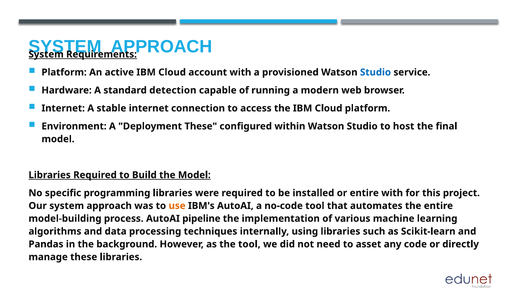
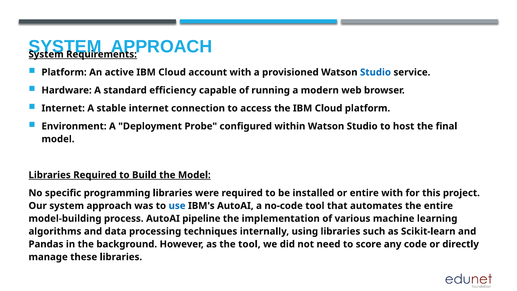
detection: detection -> efficiency (173, 90)
Deployment These: These -> Probe (201, 126)
use colour: orange -> blue (177, 206)
asset: asset -> score (369, 244)
